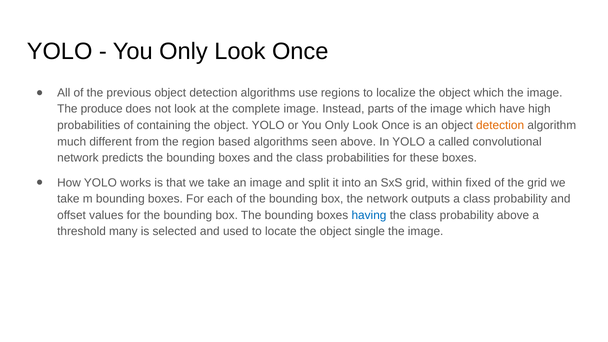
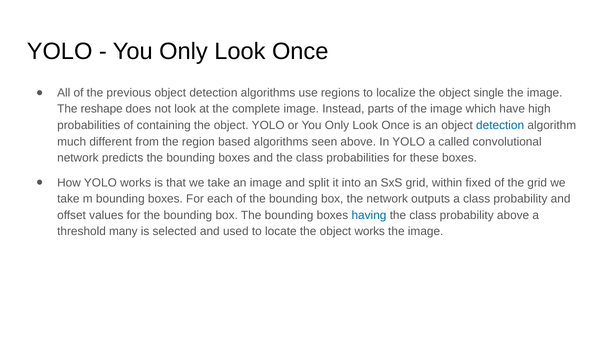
object which: which -> single (489, 93)
produce: produce -> reshape (102, 109)
detection colour: orange -> blue (500, 125)
object single: single -> works (370, 232)
